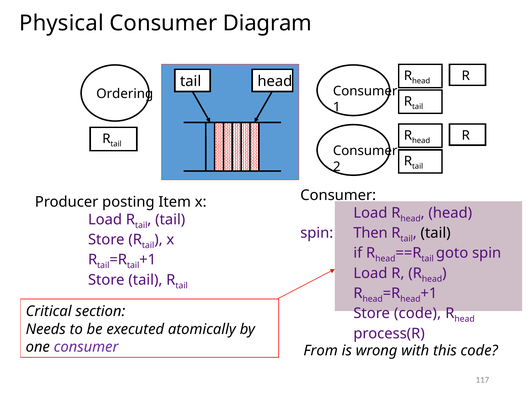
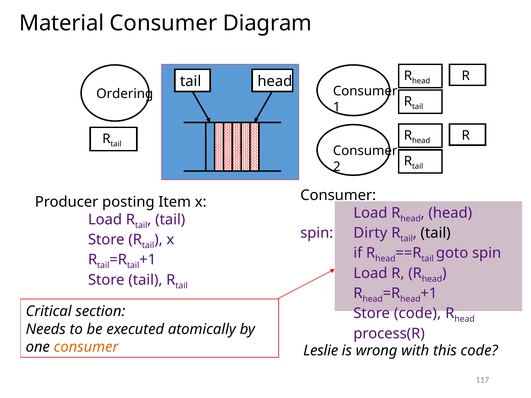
Physical: Physical -> Material (62, 23)
Then: Then -> Dirty (370, 233)
consumer colour: purple -> orange (86, 347)
From: From -> Leslie (321, 351)
